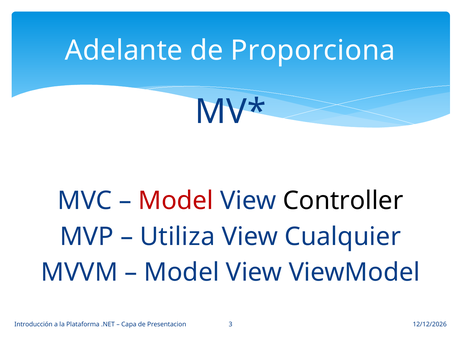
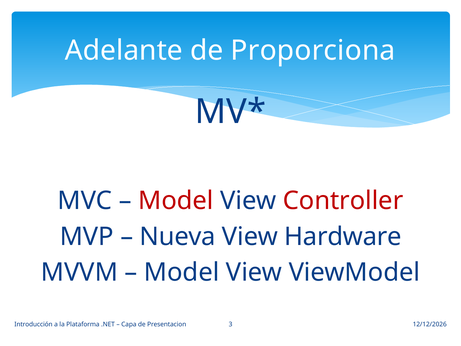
Controller colour: black -> red (343, 201)
Utiliza: Utiliza -> Nueva (178, 236)
Cualquier: Cualquier -> Hardware (343, 236)
